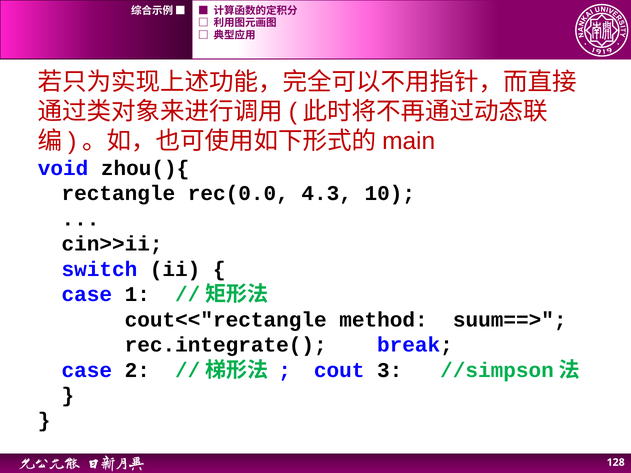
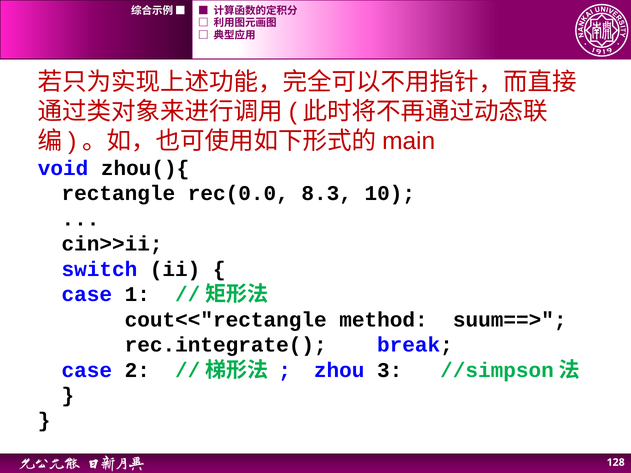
4.3: 4.3 -> 8.3 (327, 194)
cout: cout -> zhou (339, 370)
